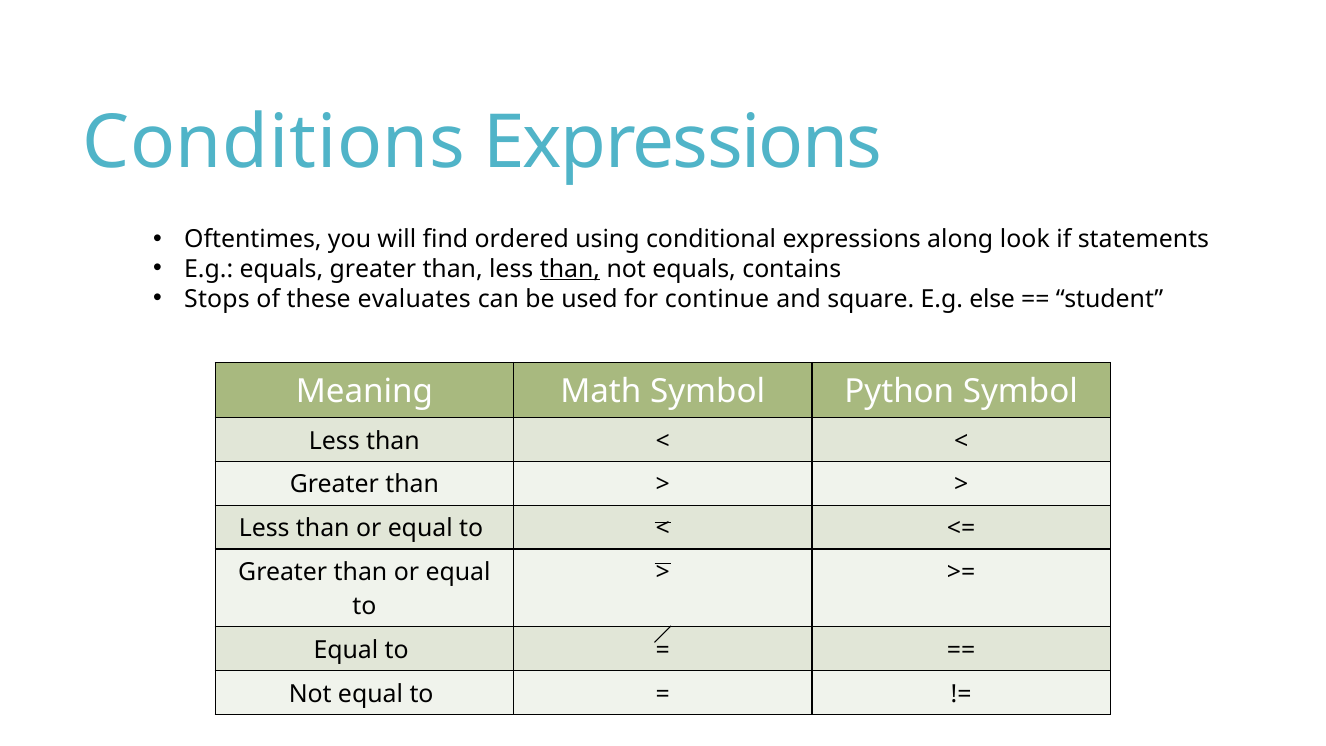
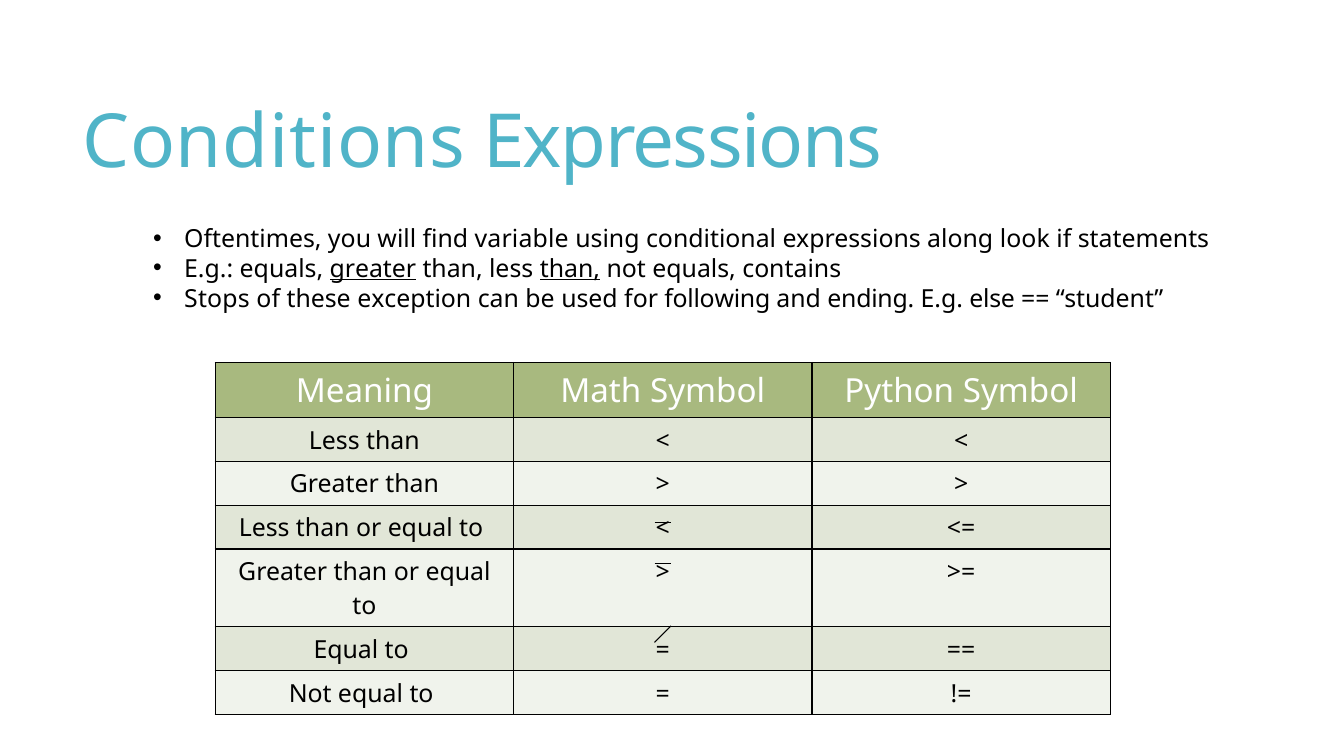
ordered: ordered -> variable (522, 239)
greater underline: none -> present (373, 269)
evaluates: evaluates -> exception (414, 299)
continue: continue -> following (717, 299)
square: square -> ending (871, 299)
